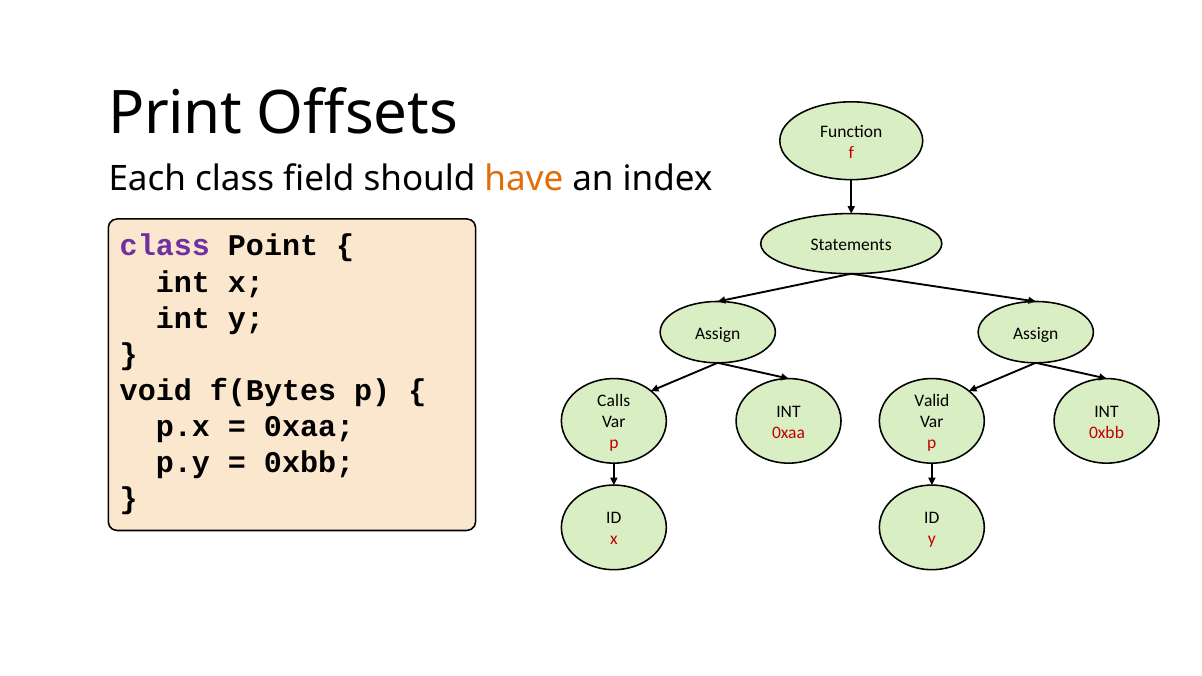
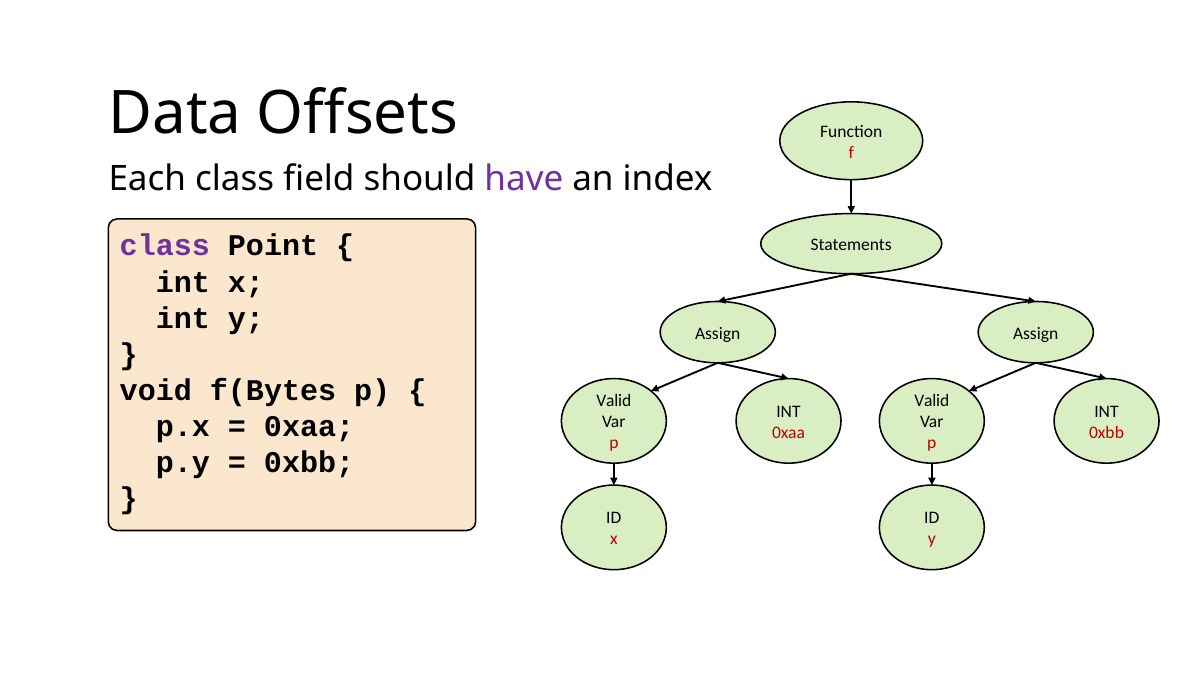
Print: Print -> Data (175, 114)
have colour: orange -> purple (524, 179)
Calls: Calls -> Valid (614, 401)
